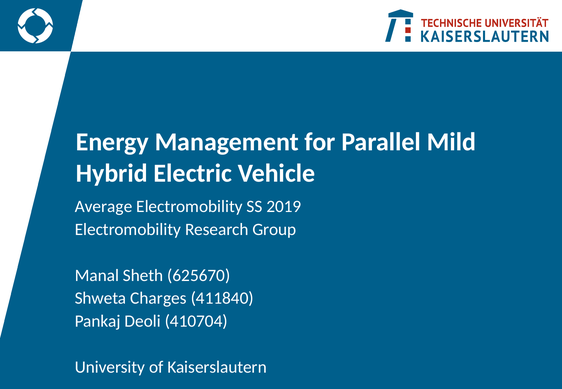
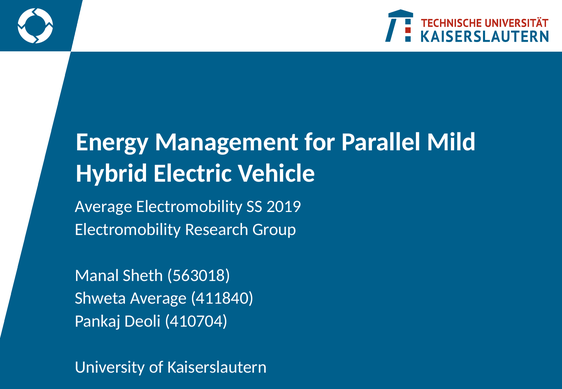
625670: 625670 -> 563018 (199, 275)
Shweta Charges: Charges -> Average (158, 298)
